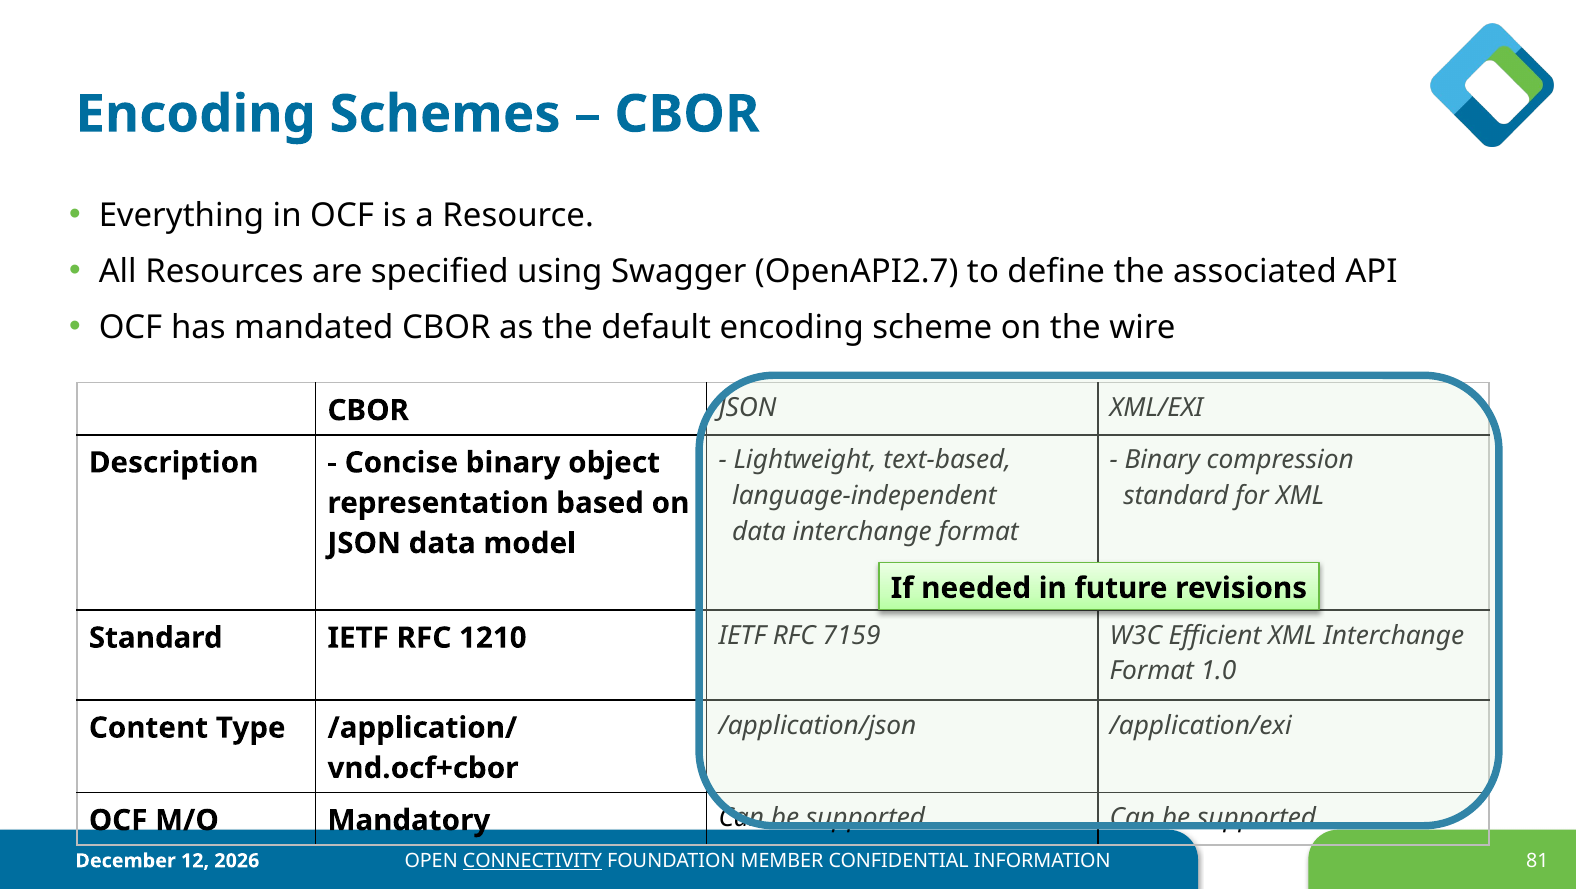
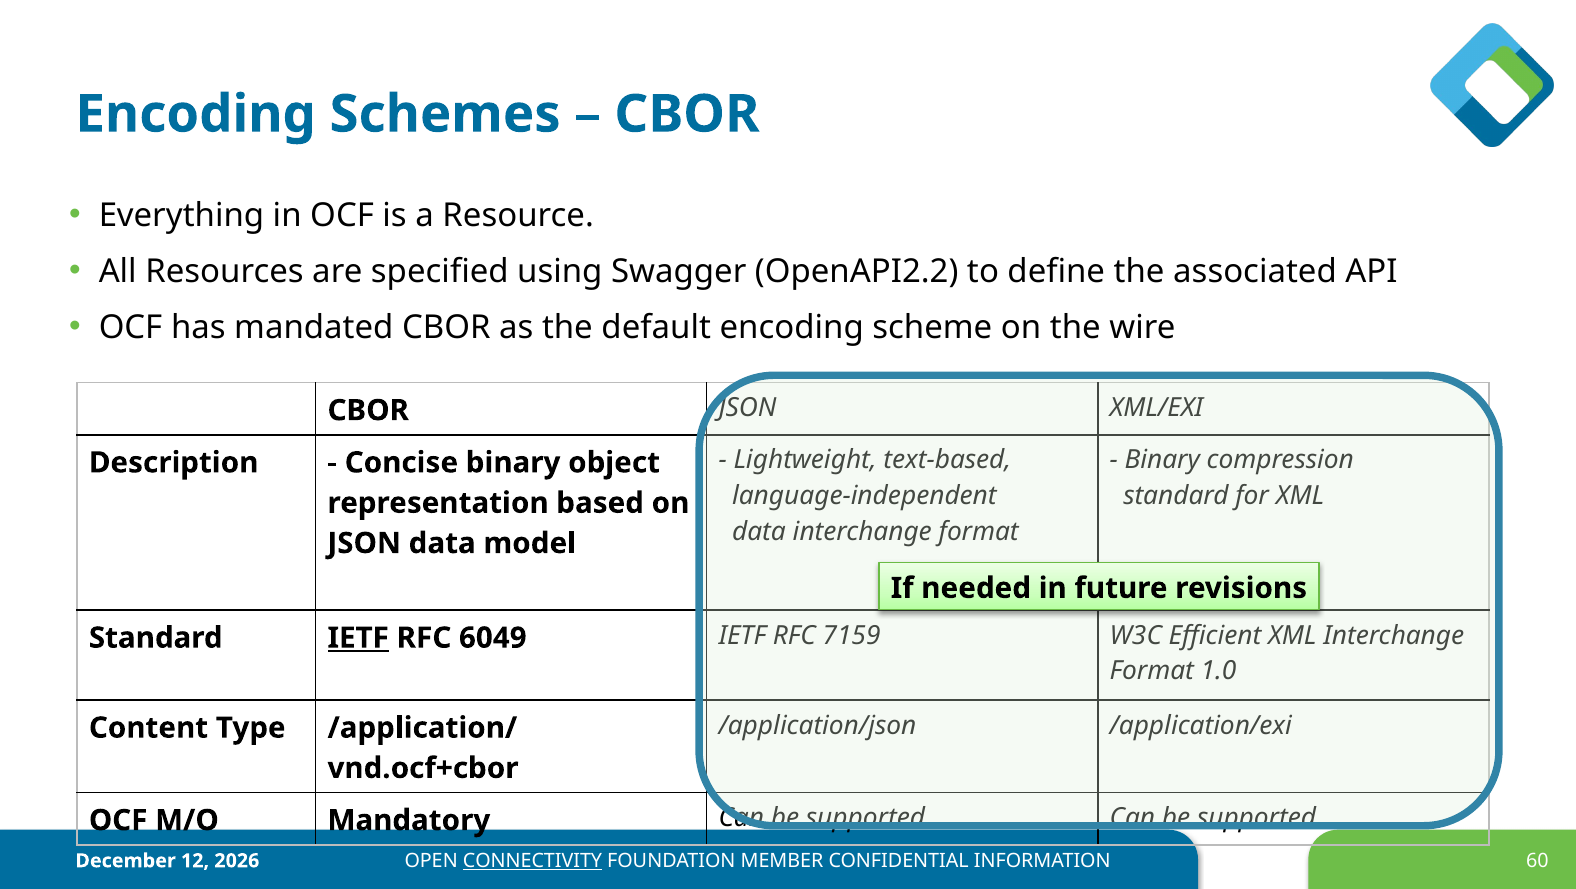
OpenAPI2.7: OpenAPI2.7 -> OpenAPI2.2 (857, 272)
IETF underline: none -> present (358, 638)
1210: 1210 -> 6049 (493, 638)
81: 81 -> 60 (1537, 861)
